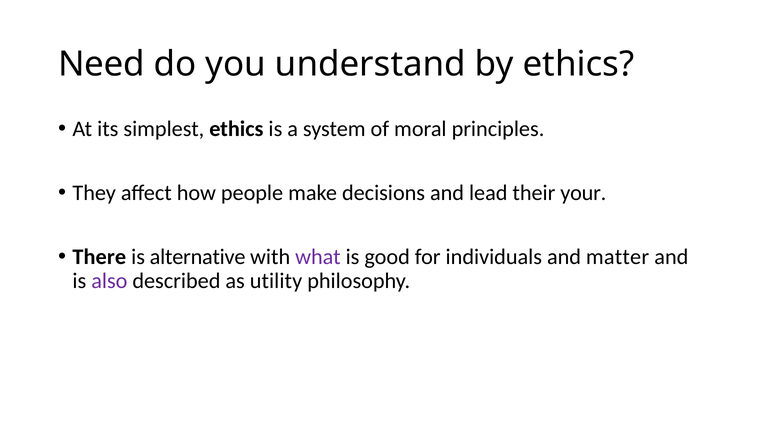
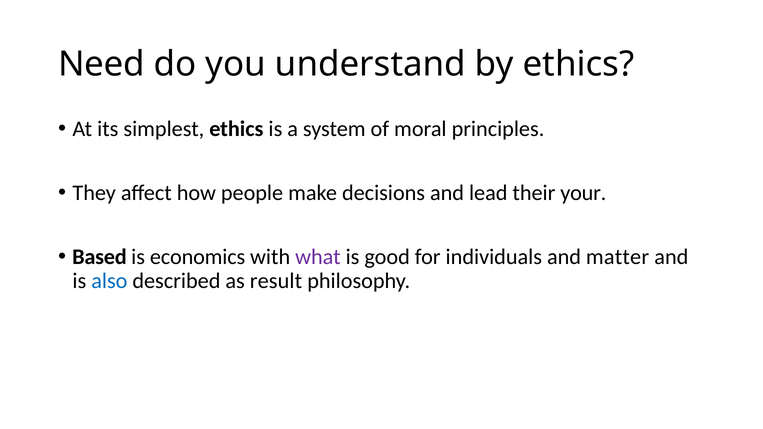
There: There -> Based (99, 257)
alternative: alternative -> economics (198, 257)
also colour: purple -> blue (109, 281)
utility: utility -> result (276, 281)
